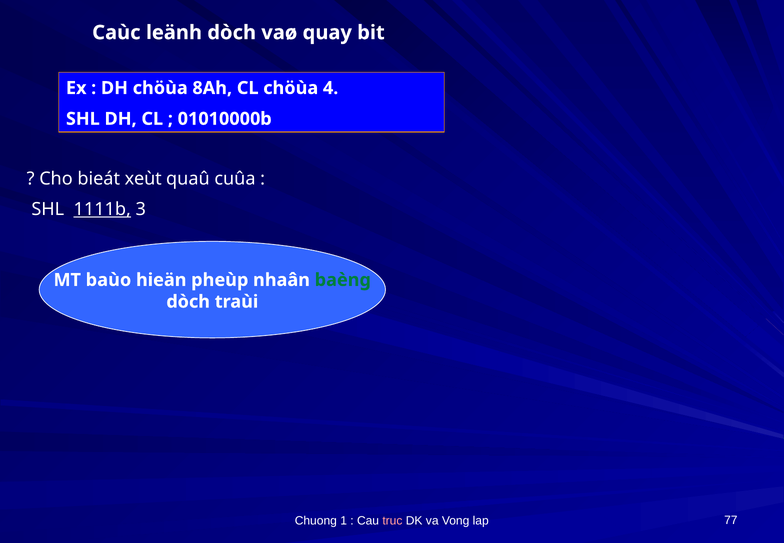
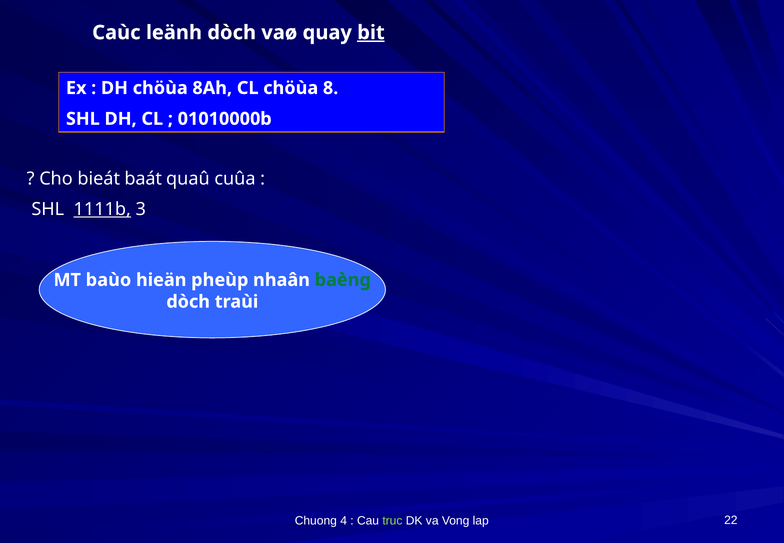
bit underline: none -> present (371, 33)
4: 4 -> 8 (331, 88)
xeùt: xeùt -> baát (143, 178)
1: 1 -> 4 (344, 521)
truc colour: pink -> light green (392, 521)
77: 77 -> 22 (731, 520)
